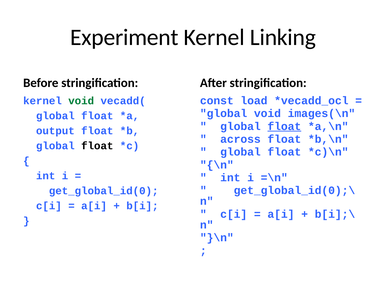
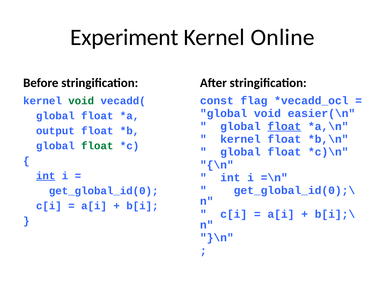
Linking: Linking -> Online (283, 37)
load: load -> flag (254, 101)
images(\n: images(\n -> easier(\n (321, 114)
across: across -> kernel (240, 139)
float colour: black -> green (97, 146)
int underline: none -> present (46, 176)
